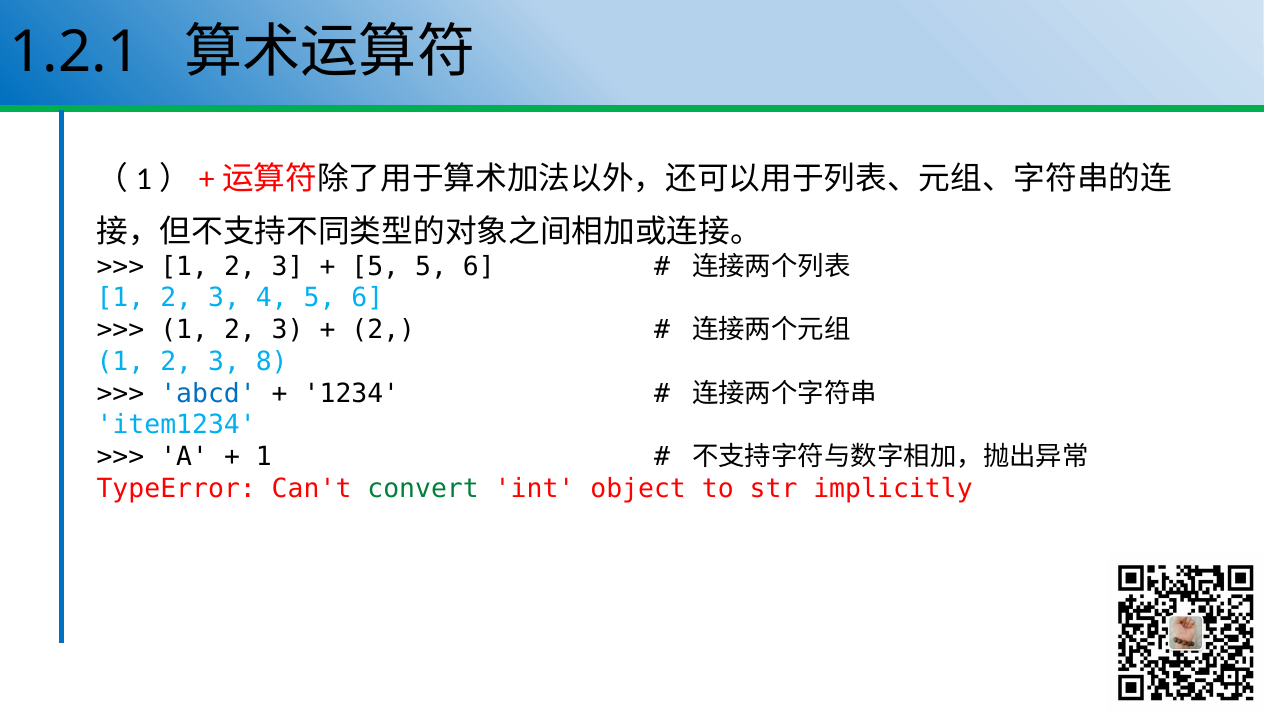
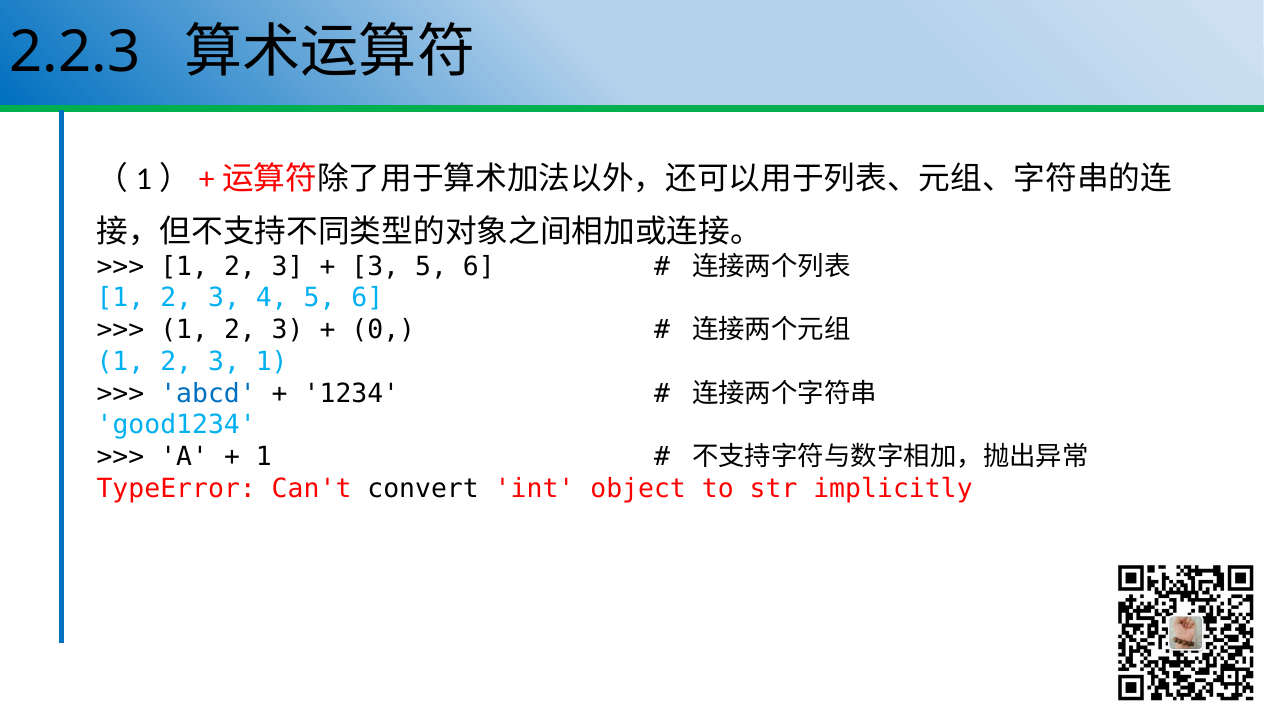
1.2.1: 1.2.1 -> 2.2.3 (75, 52)
5: 5 -> 3 (375, 266)
2: 2 -> 0 (383, 330)
3 8: 8 -> 1 (272, 361)
item1234: item1234 -> good1234 (176, 425)
convert colour: green -> black (423, 488)
